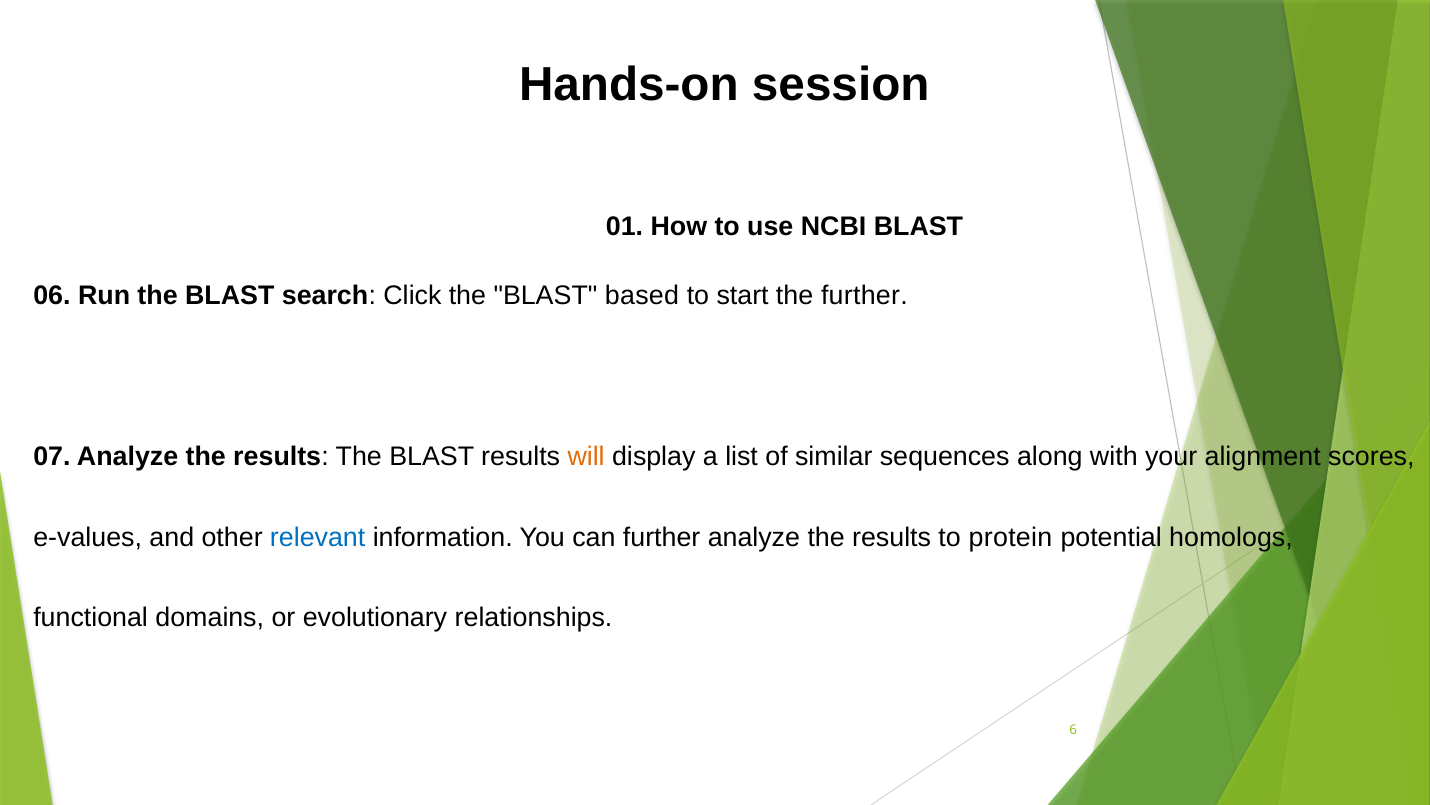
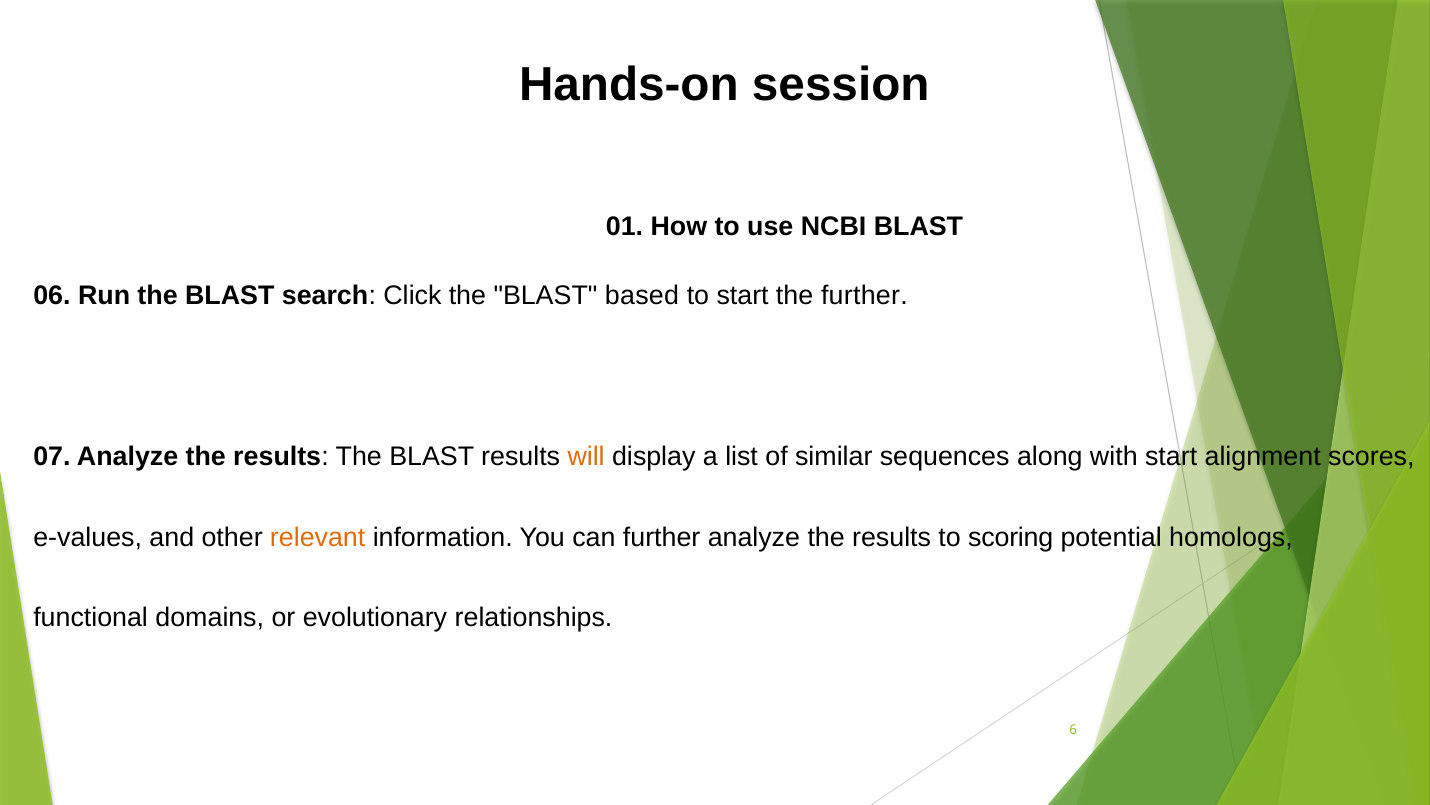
with your: your -> start (1171, 456)
relevant colour: blue -> orange (318, 537)
protein: protein -> scoring (1011, 537)
